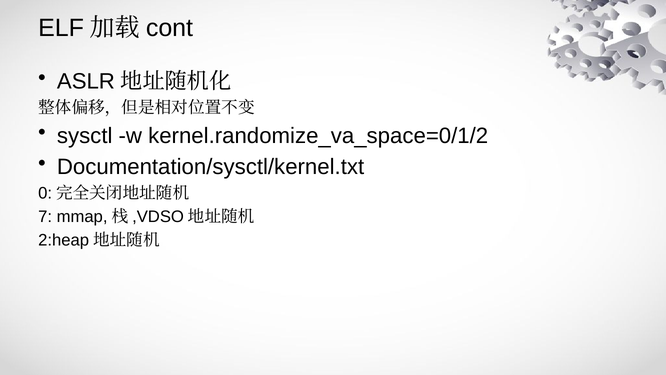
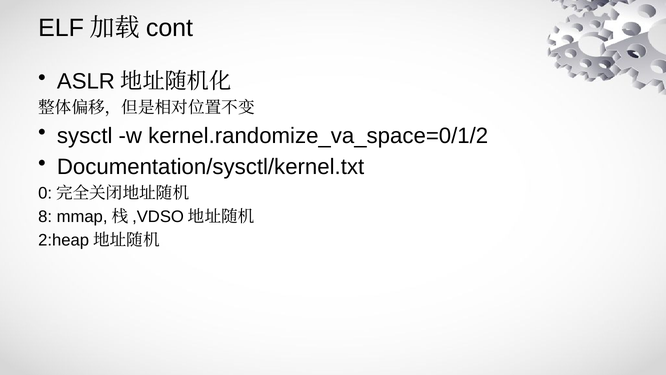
7: 7 -> 8 (45, 217)
